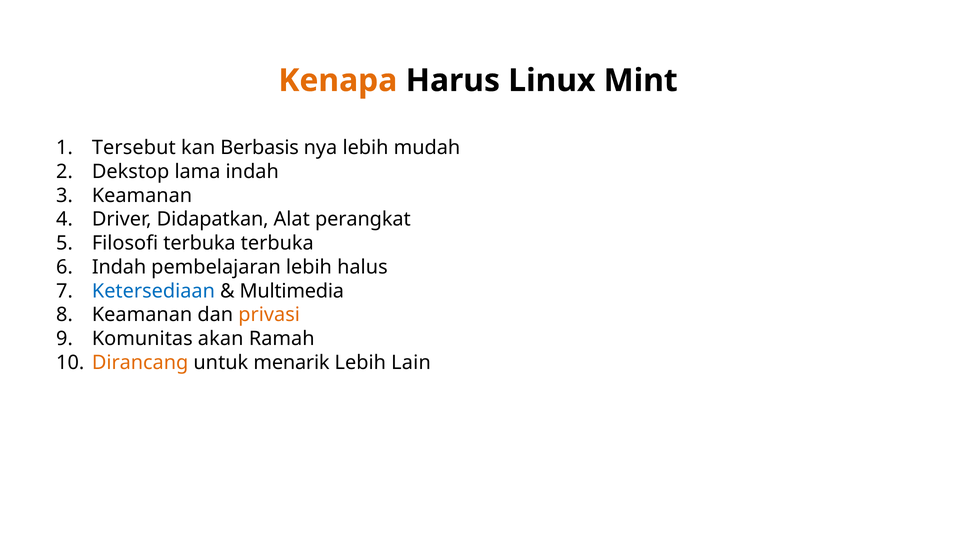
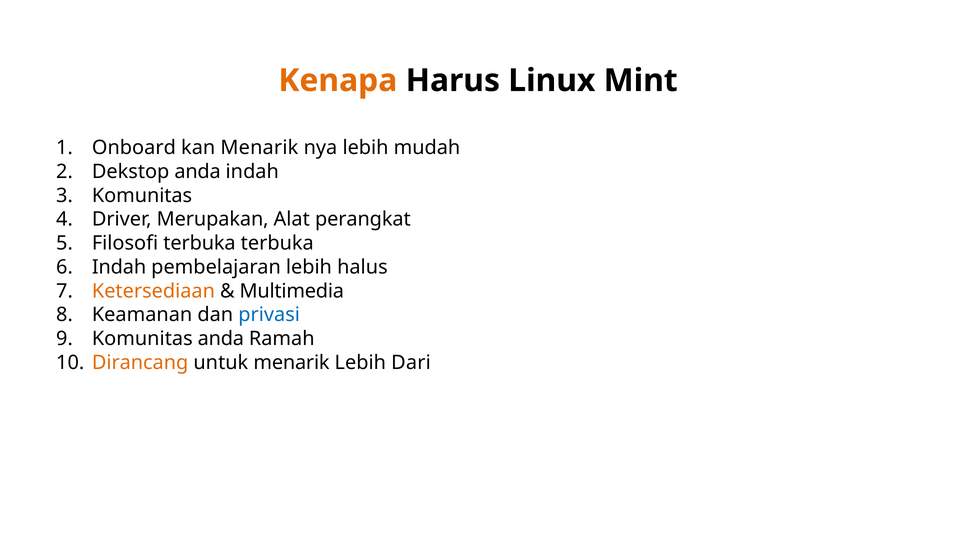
Tersebut: Tersebut -> Onboard (134, 148)
kan Berbasis: Berbasis -> Menarik (259, 148)
Dekstop lama: lama -> anda (198, 172)
Keamanan: Keamanan -> Komunitas (142, 196)
Didapatkan: Didapatkan -> Merupakan (213, 219)
Ketersediaan colour: blue -> orange (153, 291)
privasi colour: orange -> blue (269, 315)
Komunitas akan: akan -> anda (221, 339)
Lain: Lain -> Dari (411, 363)
